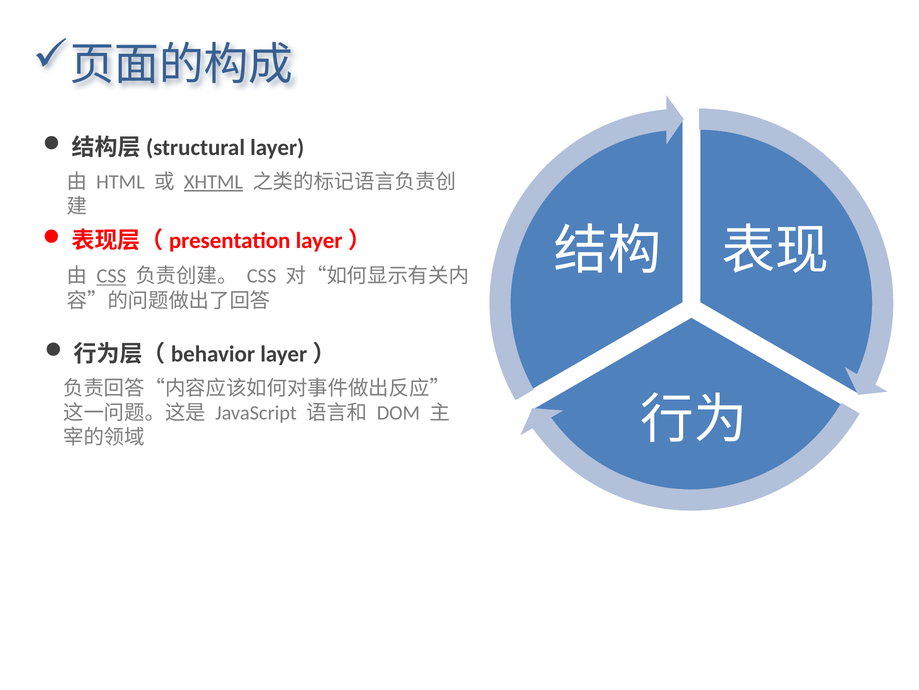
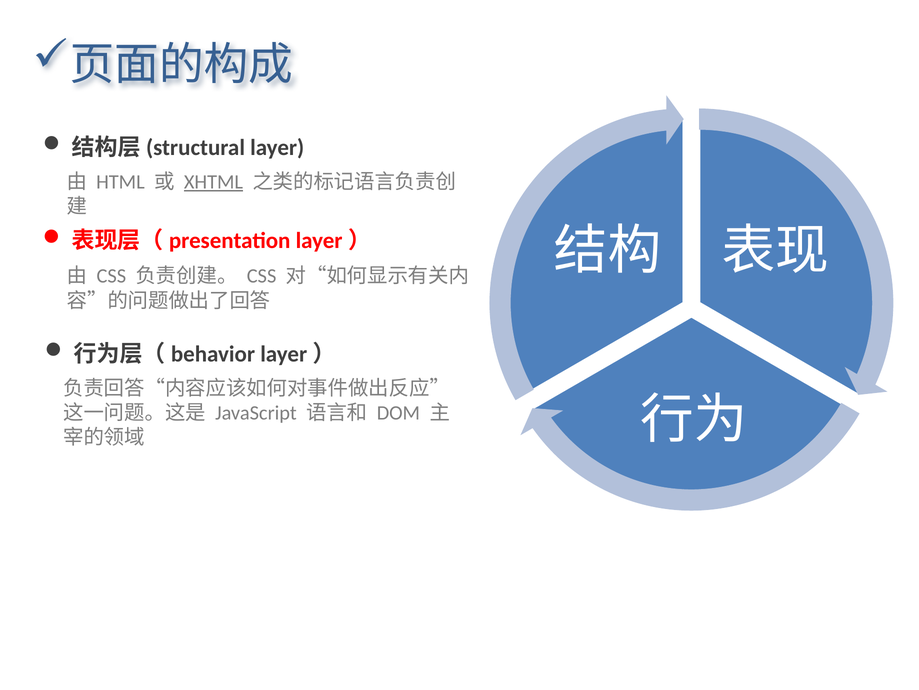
CSS underline: present -> none (111, 276)
